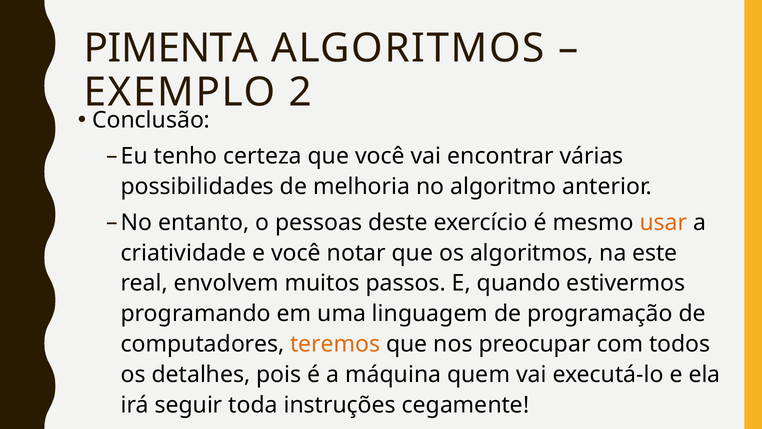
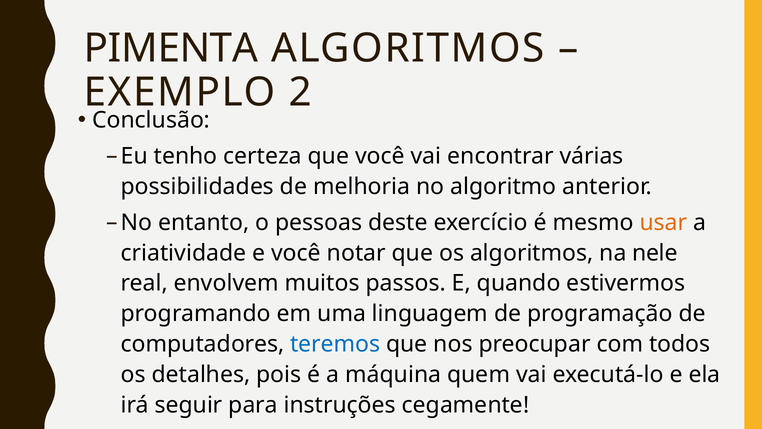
este: este -> nele (655, 253)
teremos colour: orange -> blue (335, 344)
toda: toda -> para (253, 405)
